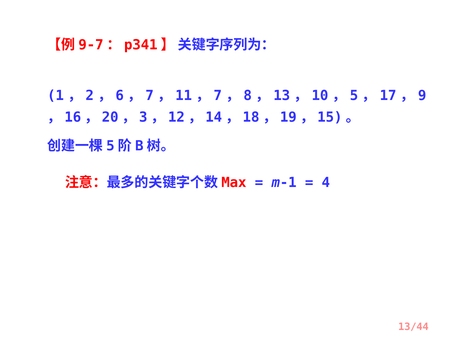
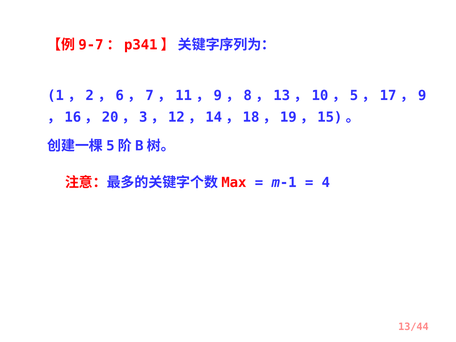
7: 7 -> 9 (218, 95)
